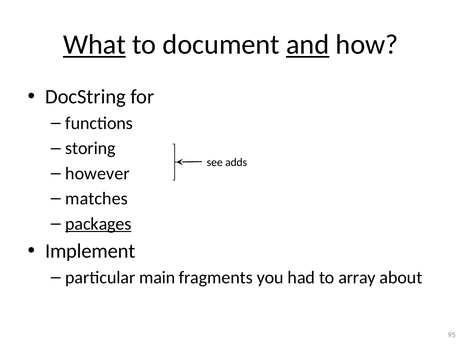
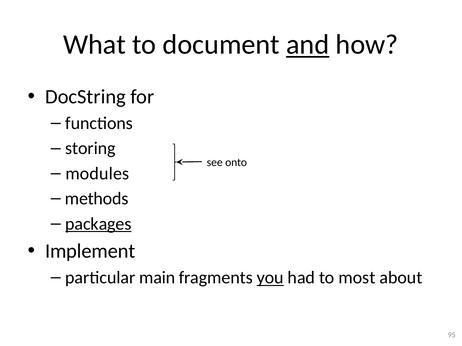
What underline: present -> none (94, 45)
adds: adds -> onto (236, 163)
however: however -> modules (97, 174)
matches: matches -> methods (97, 199)
you underline: none -> present (270, 278)
array: array -> most (357, 278)
